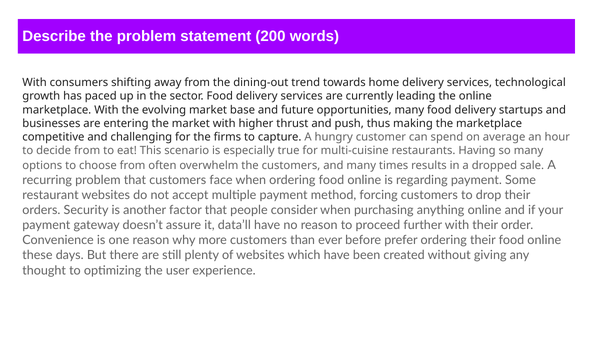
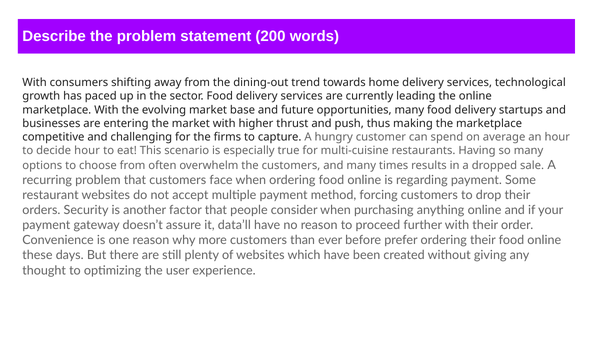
decide from: from -> hour (87, 150)
